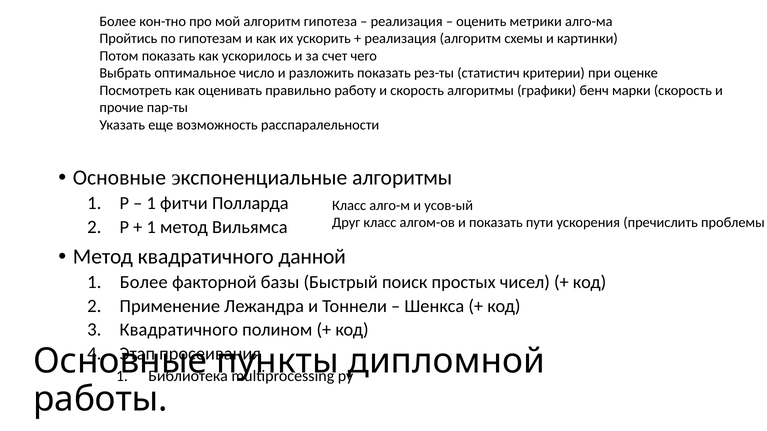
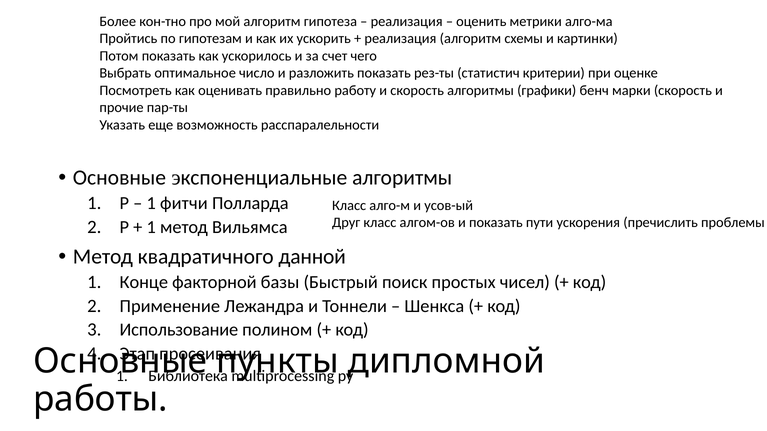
1 Более: Более -> Конце (144, 283)
Квадратичного: Квадратичного -> Использование (179, 330)
